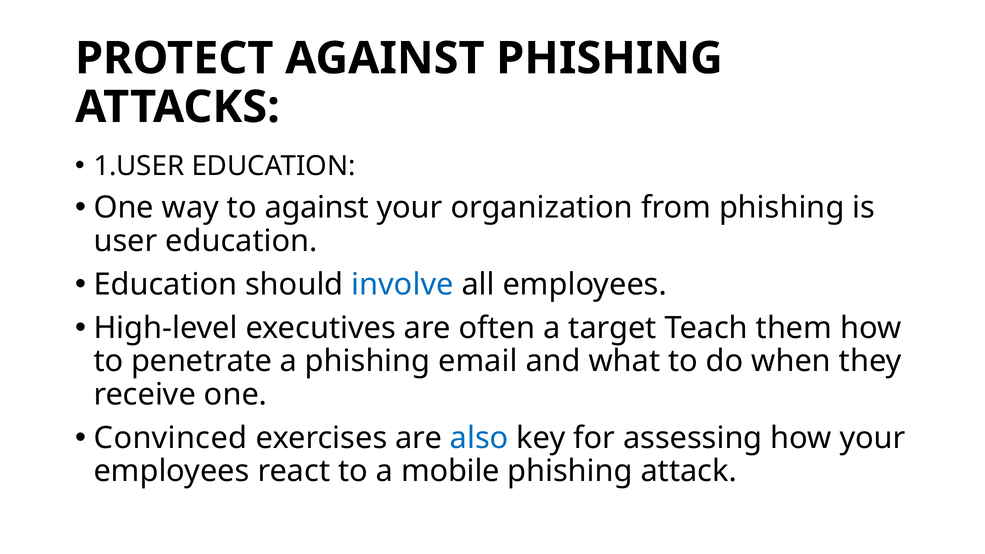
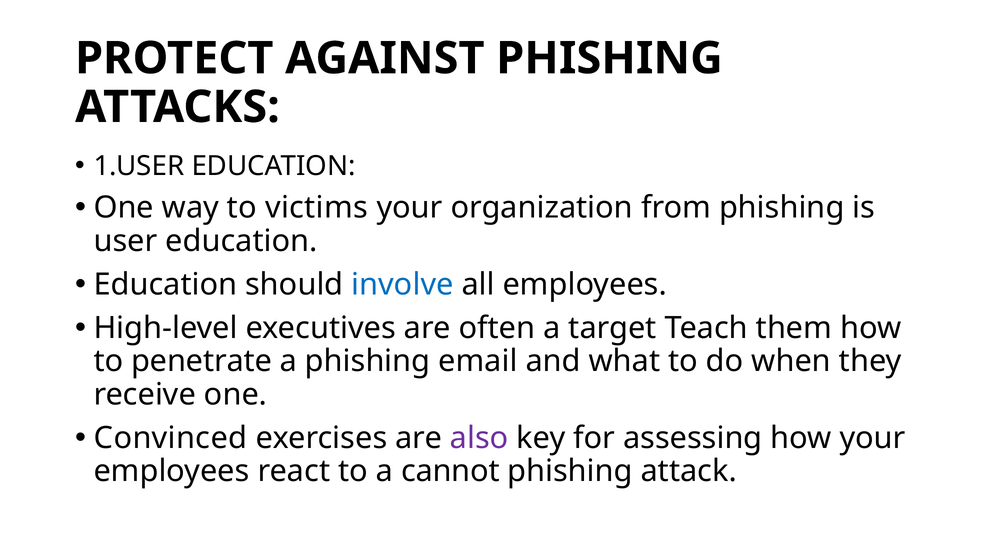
to against: against -> victims (316, 208)
also colour: blue -> purple (479, 438)
mobile: mobile -> cannot (450, 471)
